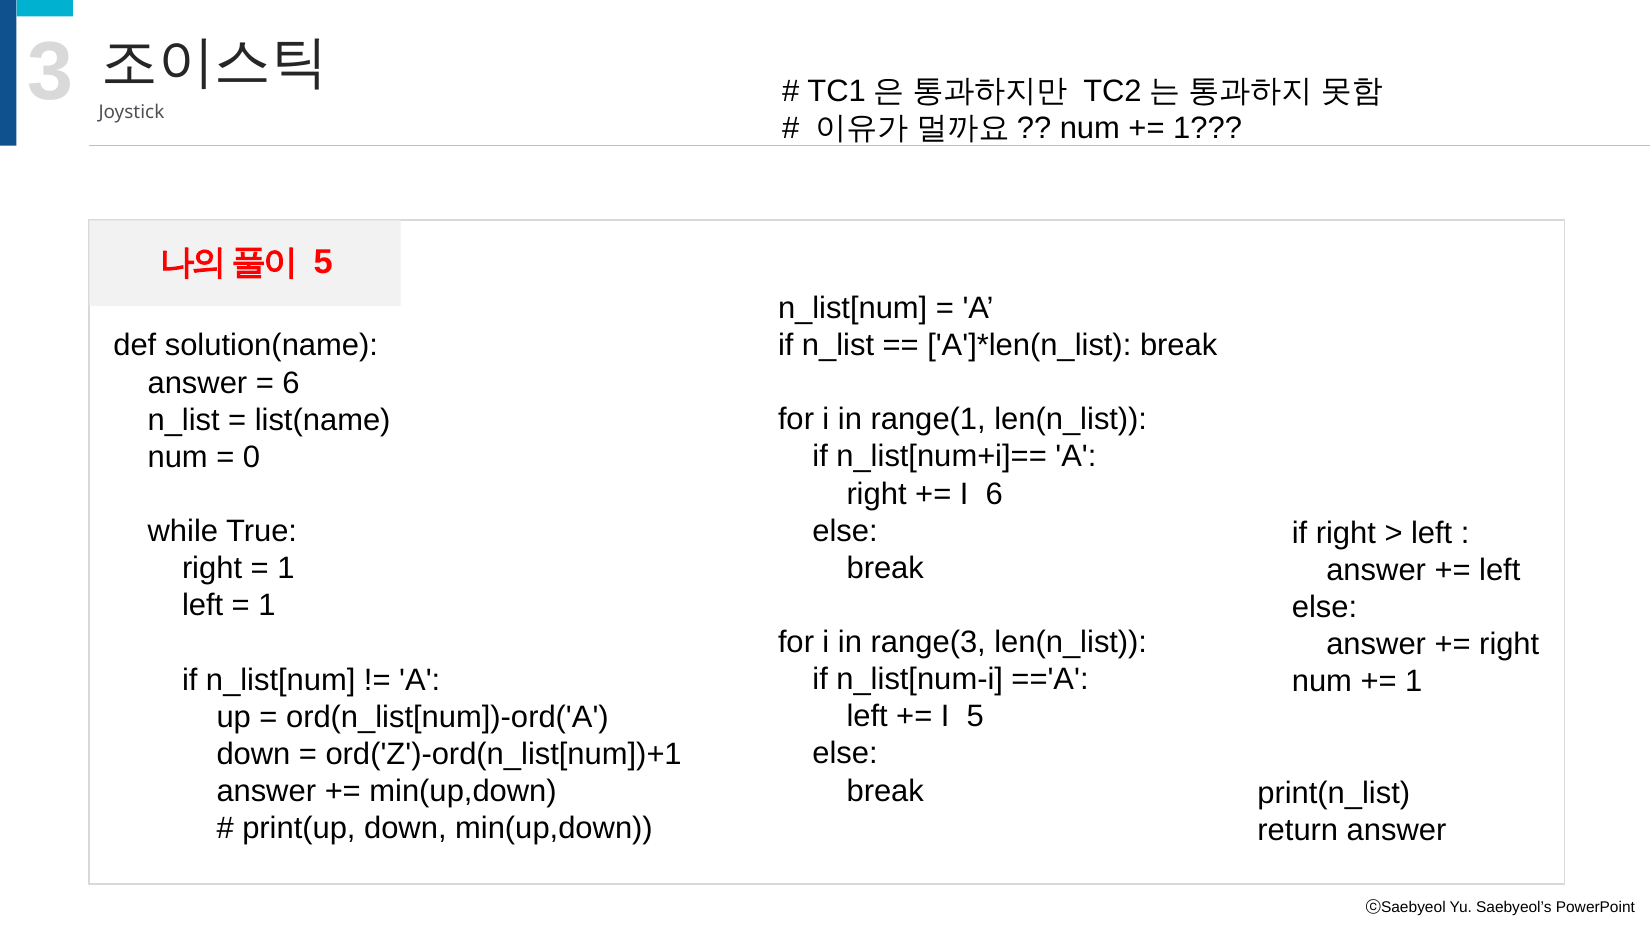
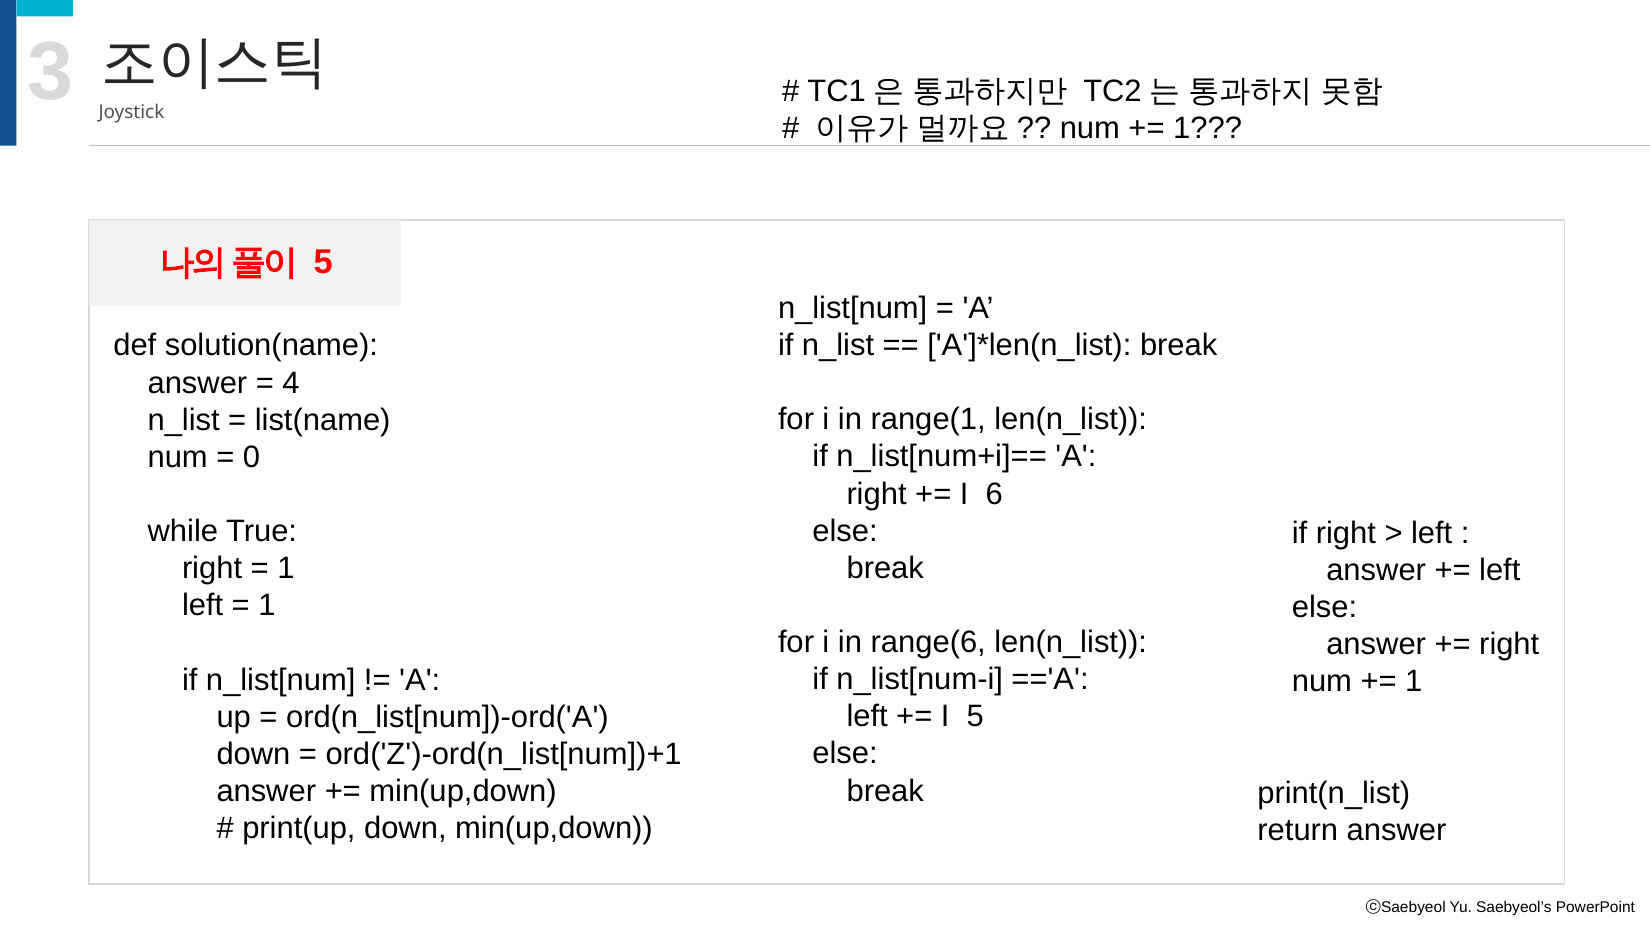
6: 6 -> 4 (291, 383)
range(3: range(3 -> range(6 (928, 642)
